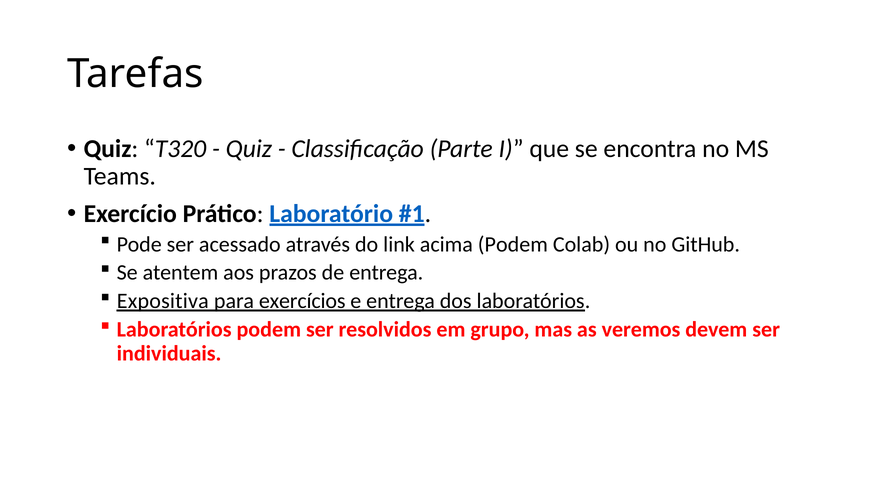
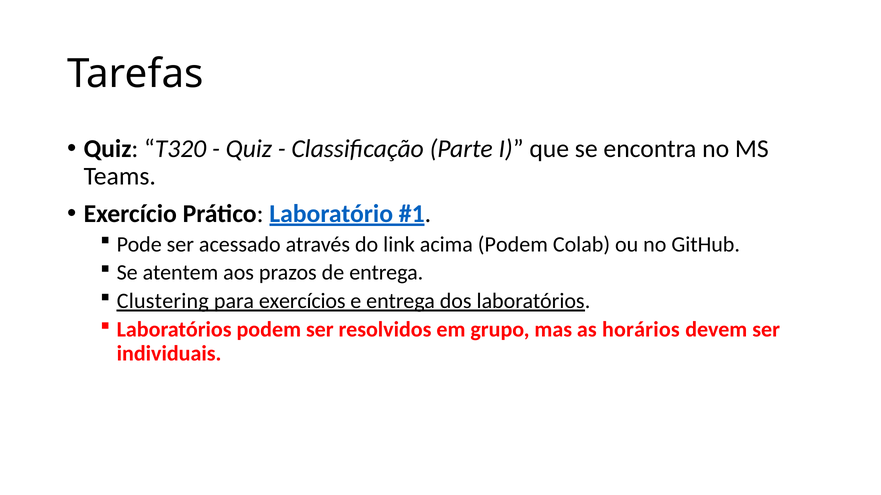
Expositiva: Expositiva -> Clustering (163, 302)
veremos: veremos -> horários (641, 330)
